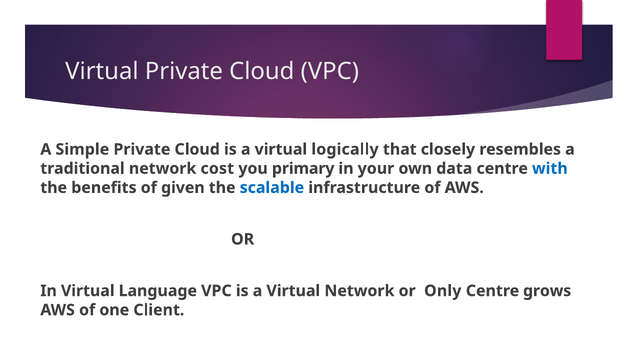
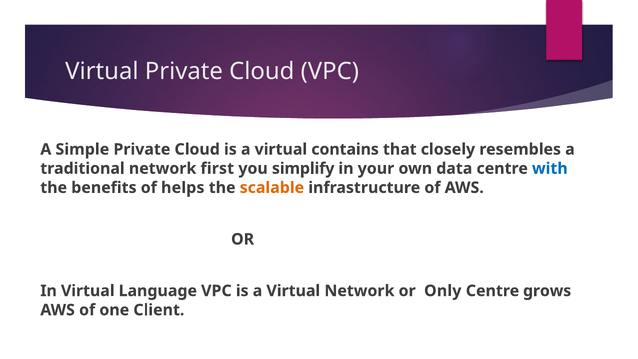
logically: logically -> contains (345, 149)
cost: cost -> first (217, 168)
primary: primary -> simplify (303, 168)
given: given -> helps (183, 188)
scalable colour: blue -> orange (272, 188)
